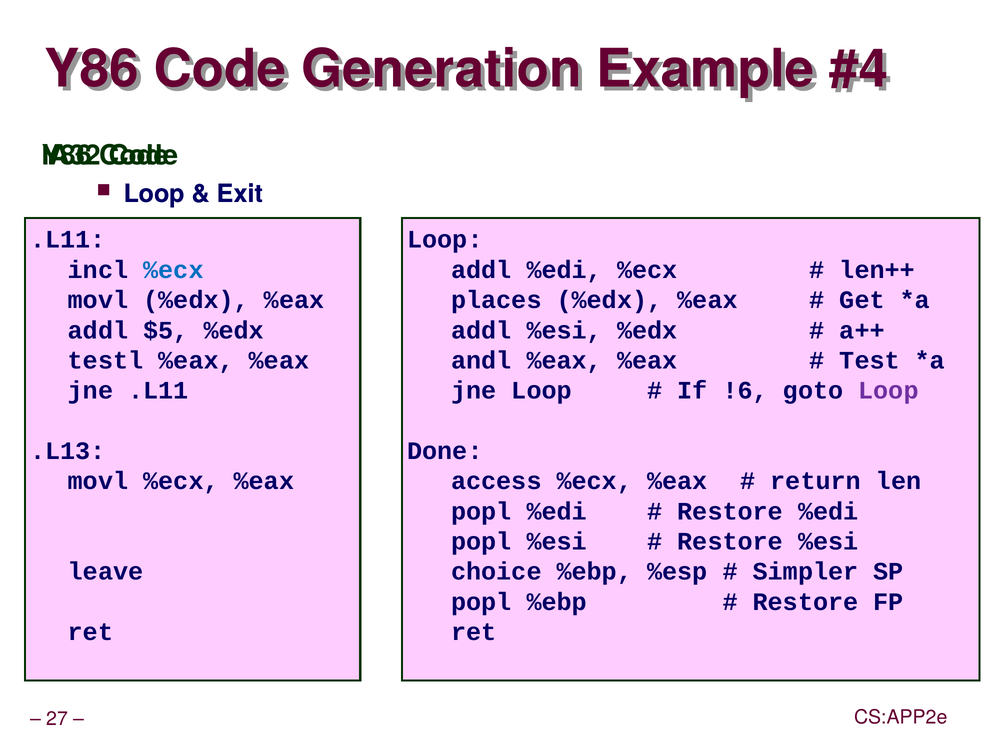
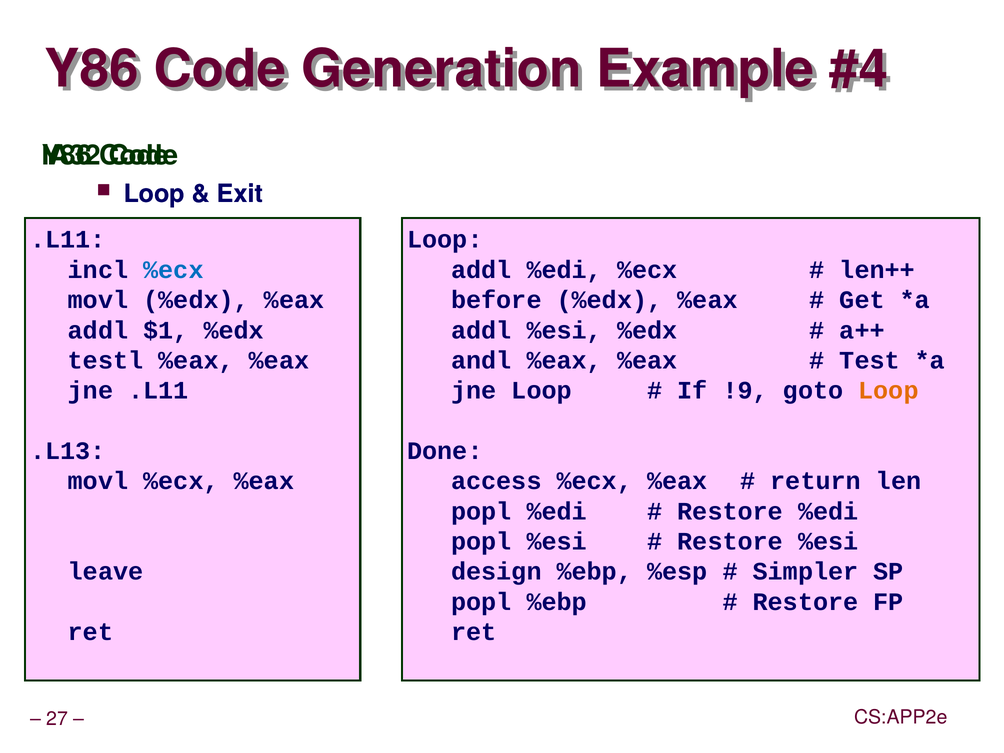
places: places -> before (496, 300)
$5: $5 -> $1 (166, 330)
!6: !6 -> !9 (745, 390)
Loop colour: purple -> orange (888, 390)
choice: choice -> design (496, 571)
